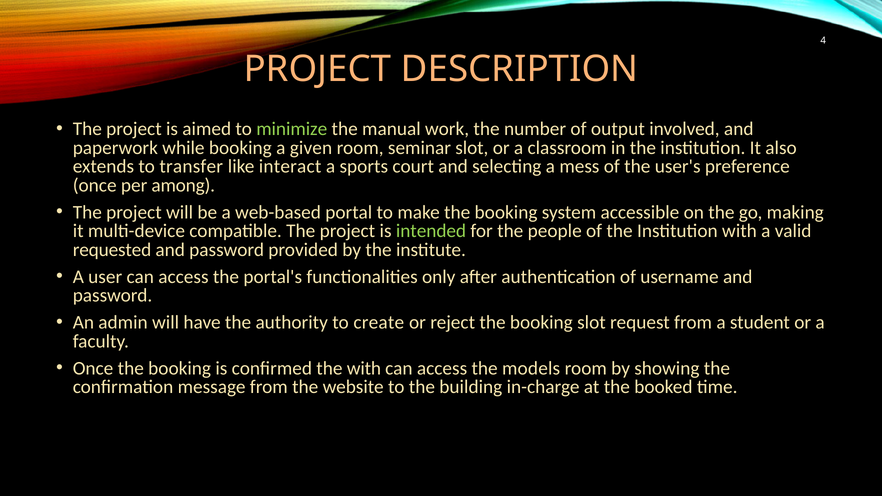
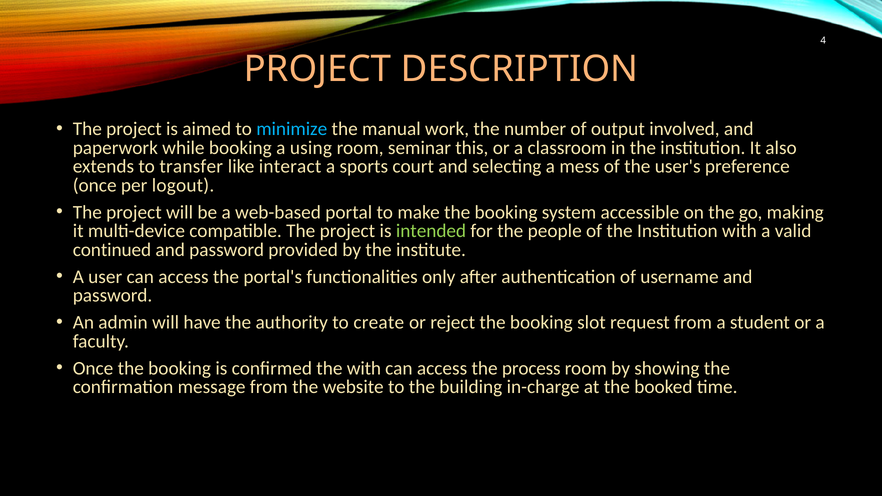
minimize colour: light green -> light blue (292, 129)
given: given -> using (311, 148)
seminar slot: slot -> this (472, 148)
among: among -> logout (183, 185)
requested: requested -> continued (112, 250)
models: models -> process (531, 368)
